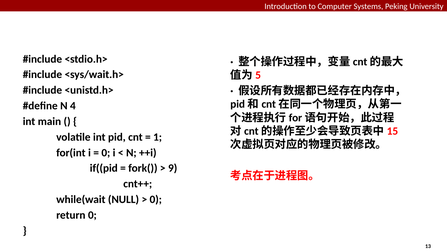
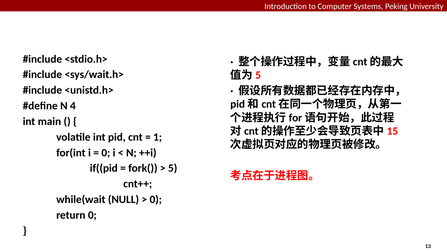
9: 9 -> 5 (173, 169)
